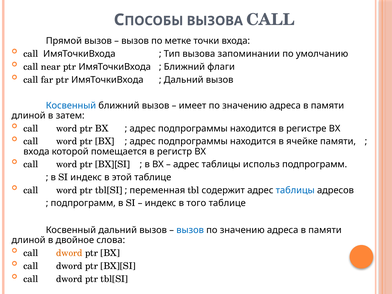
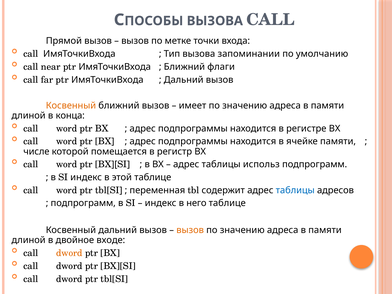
Косвенный colour: blue -> orange (71, 106)
затем: затем -> конца (70, 116)
входа: входа -> числе (36, 151)
того: того -> него (196, 203)
вызов colour: blue -> orange (190, 230)
слова: слова -> входе (111, 240)
